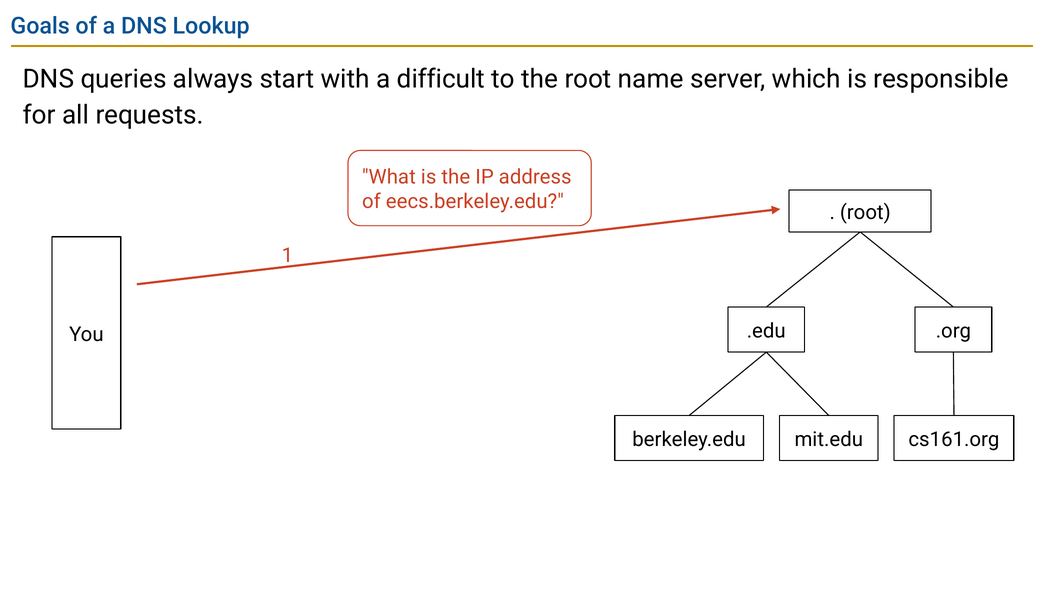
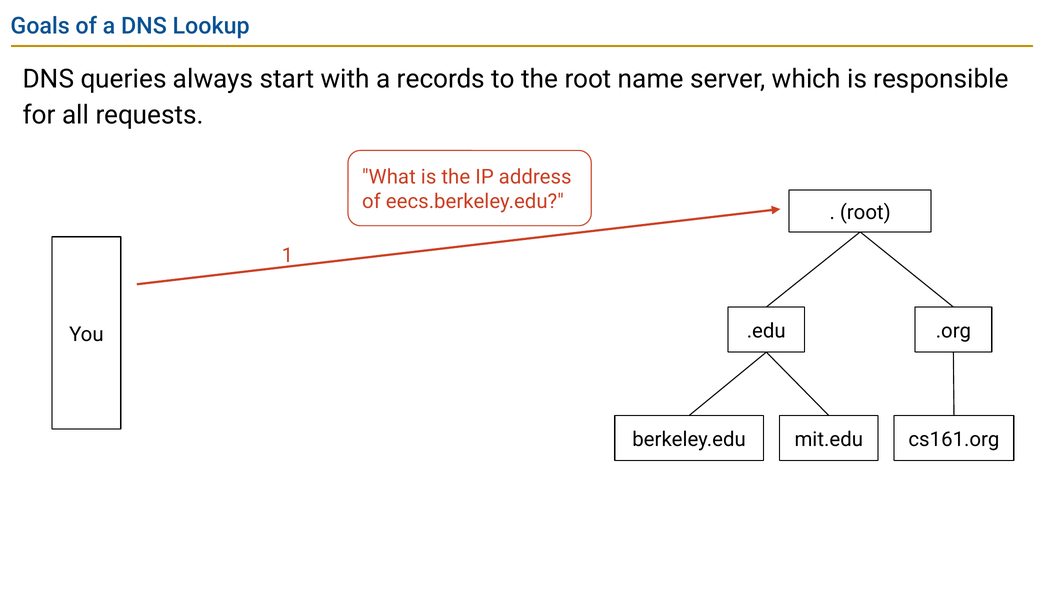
difficult: difficult -> records (441, 79)
